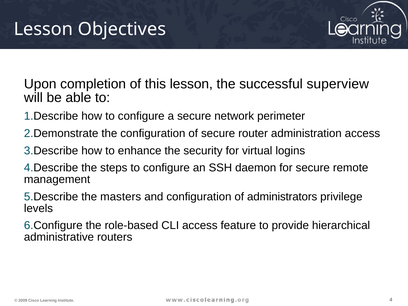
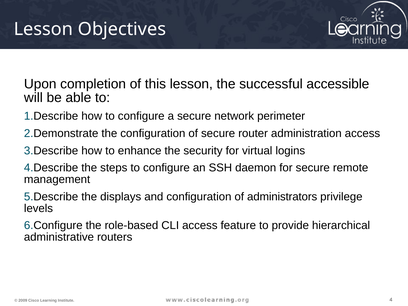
superview: superview -> accessible (338, 84)
masters: masters -> displays (121, 197)
